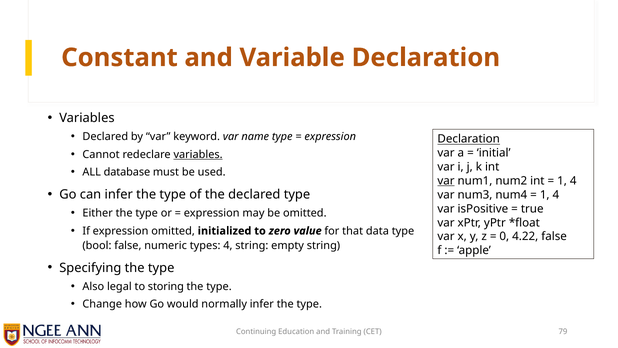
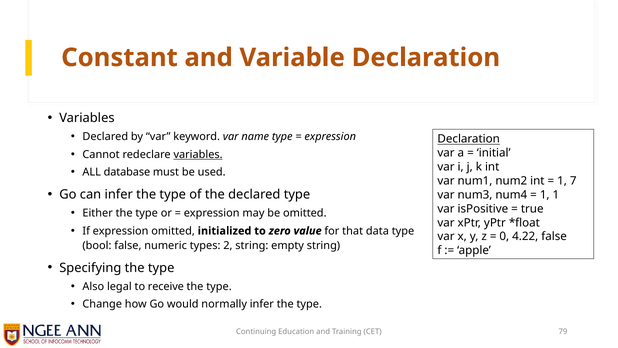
var underline: present -> none (446, 181)
4: 4 -> 7 (573, 181)
4: 4 -> 1 (556, 195)
types 4: 4 -> 2 (228, 245)
storing: storing -> receive (166, 286)
